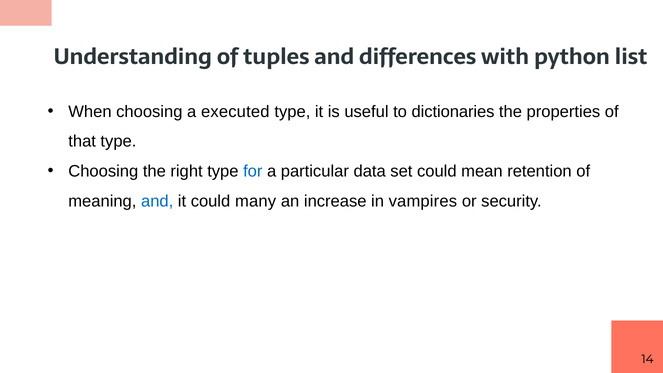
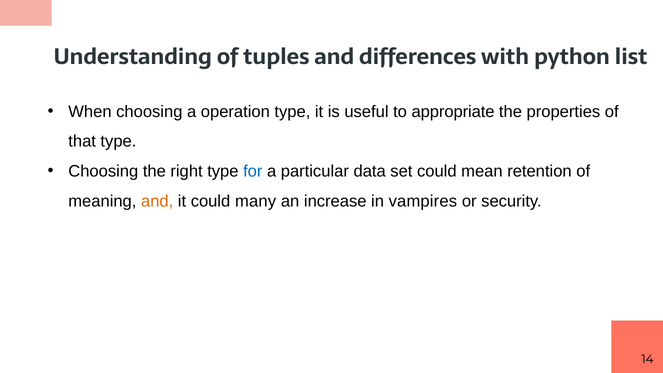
executed: executed -> operation (235, 112)
dictionaries: dictionaries -> appropriate (453, 112)
and colour: blue -> orange (157, 201)
